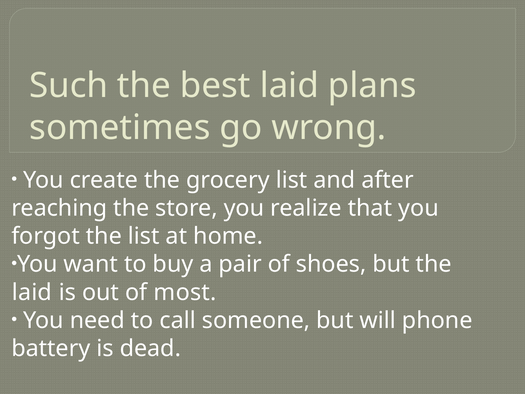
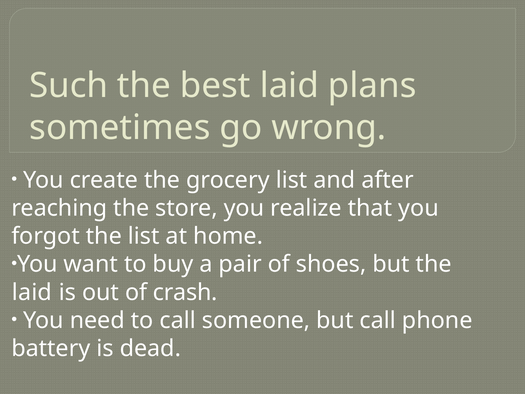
most: most -> crash (185, 292)
but will: will -> call (378, 320)
